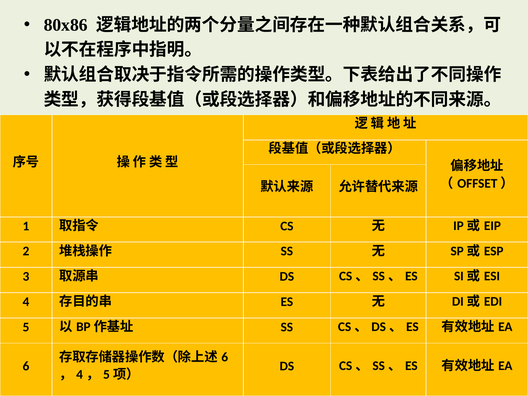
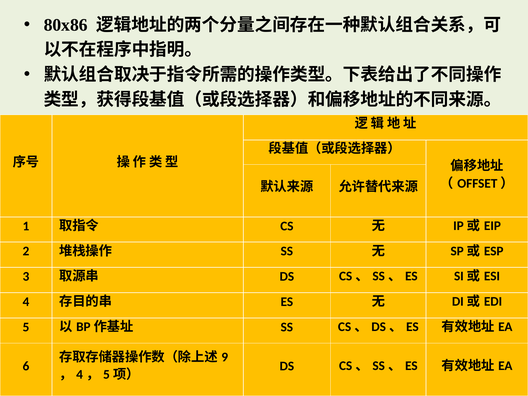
6: 6 -> 9 (225, 357)
